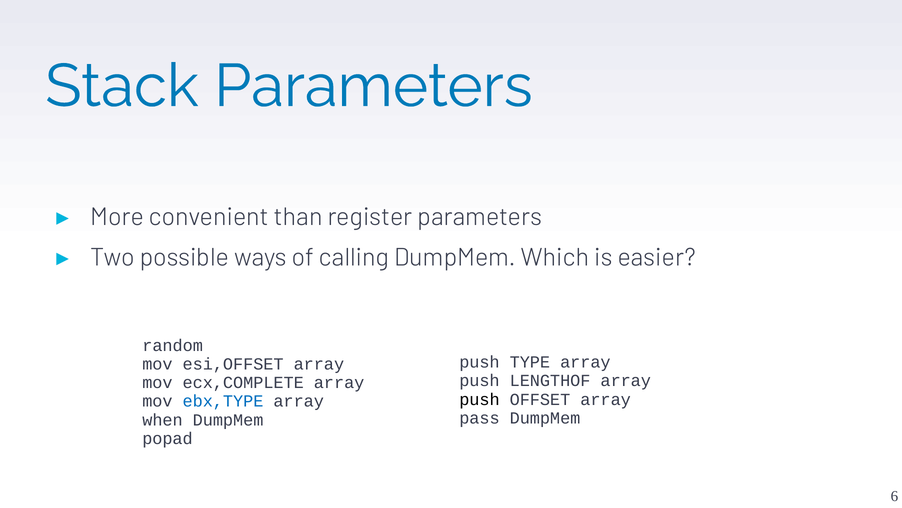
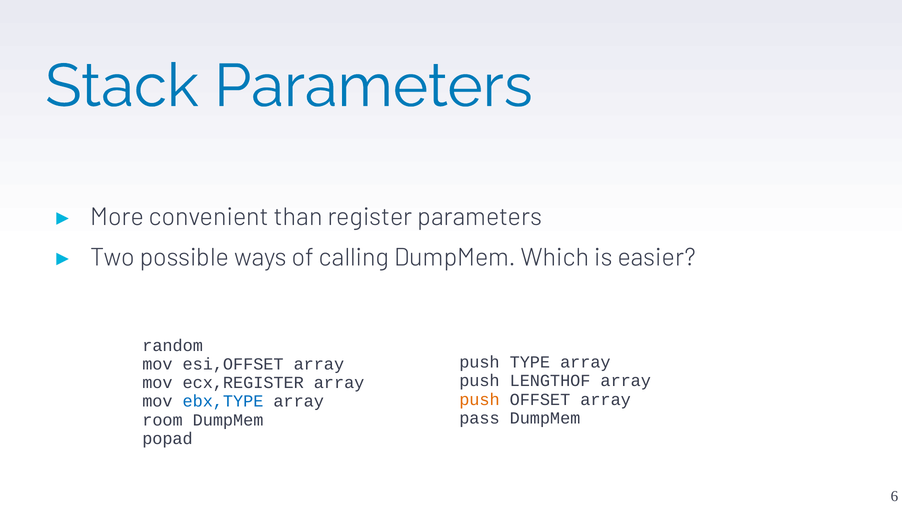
ecx,COMPLETE: ecx,COMPLETE -> ecx,REGISTER (243, 382)
push colour: black -> orange (479, 399)
when: when -> room (162, 419)
